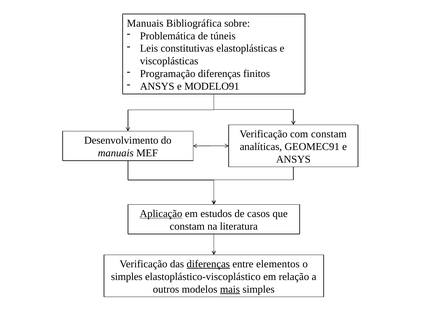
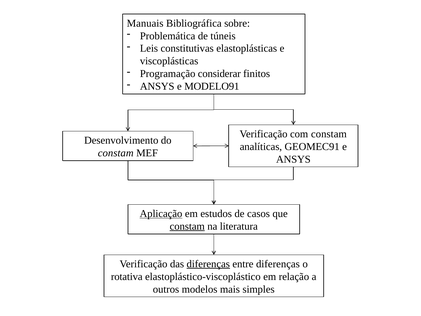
Programação diferenças: diferenças -> considerar (219, 74)
manuais: manuais -> constam (116, 153)
constam underline: none -> present (187, 226)
entre elementos: elementos -> diferenças (278, 264)
simples: simples -> rotativa (127, 276)
mais underline: present -> none (230, 289)
